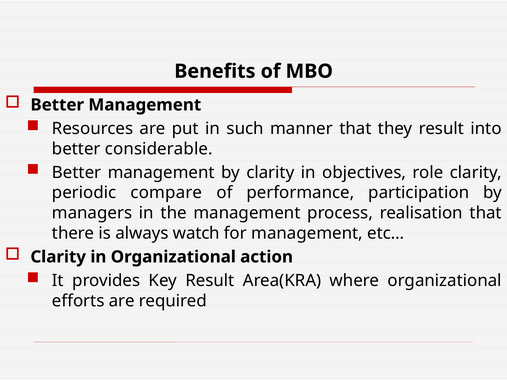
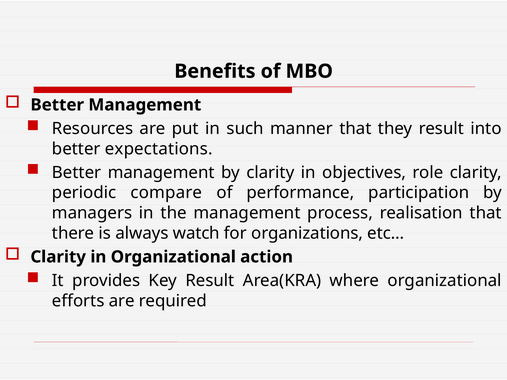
considerable: considerable -> expectations (159, 149)
for management: management -> organizations (307, 233)
